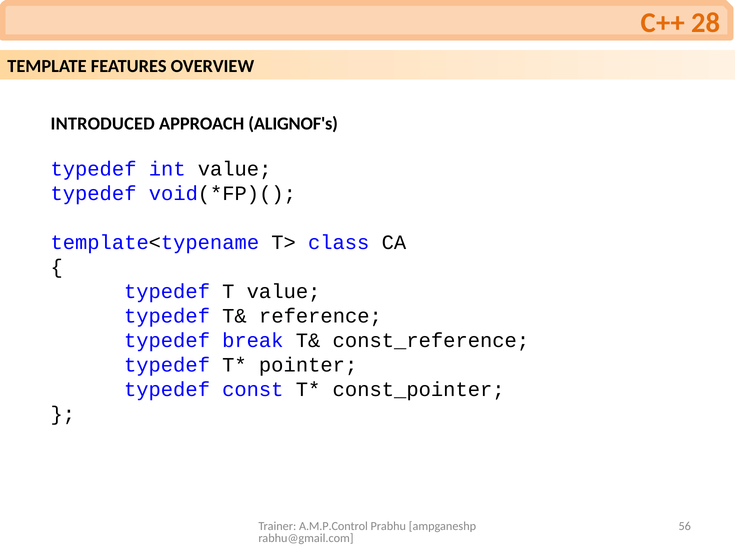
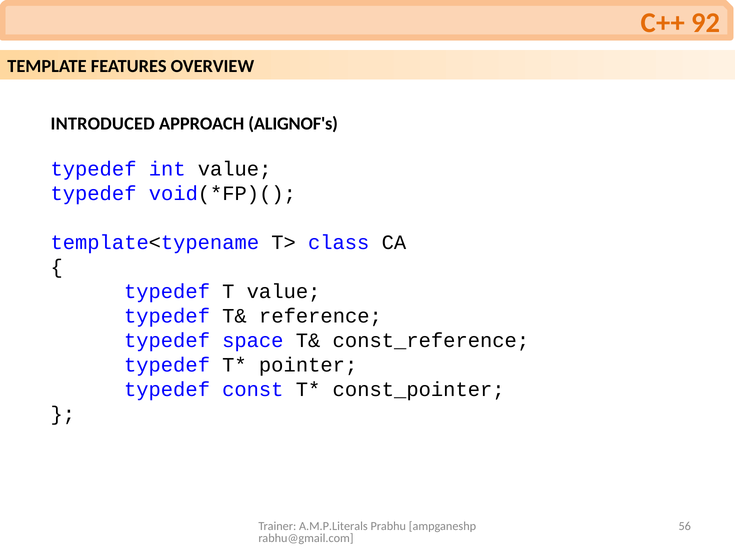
28: 28 -> 92 (706, 23)
break: break -> space (253, 341)
A.M.P.Control: A.M.P.Control -> A.M.P.Literals (333, 526)
